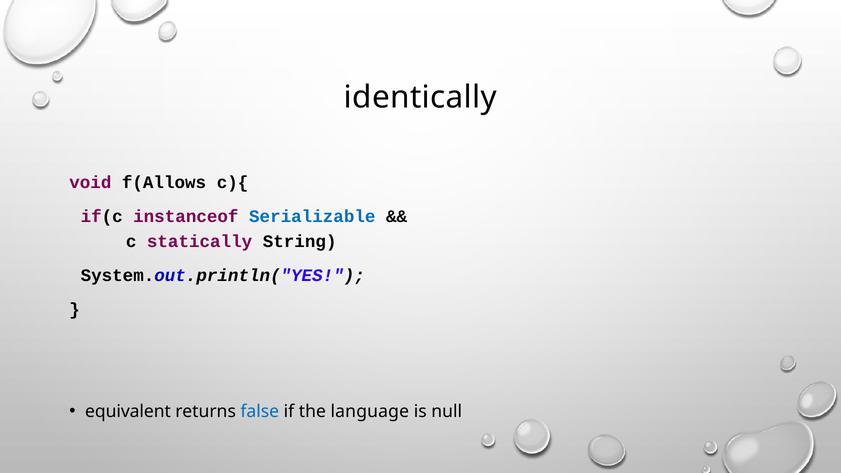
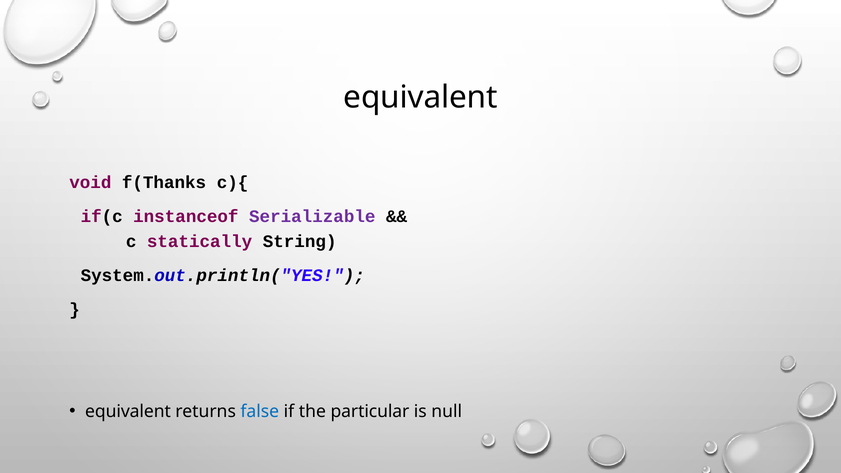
identically: identically -> equivalent (421, 97)
f(Allows: f(Allows -> f(Thanks (164, 182)
Serializable colour: blue -> purple (312, 216)
language: language -> particular (370, 412)
